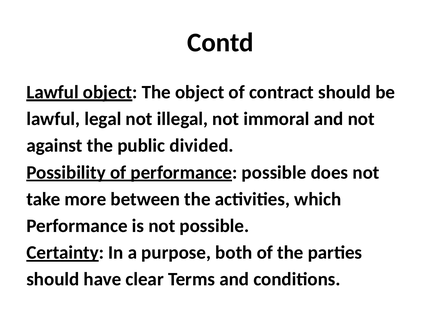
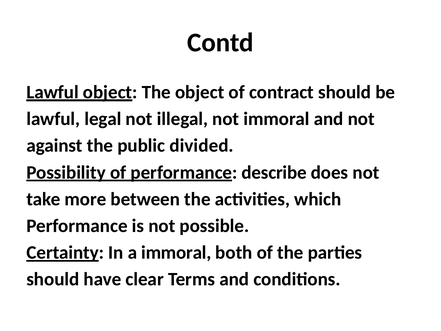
performance possible: possible -> describe (274, 172)
a purpose: purpose -> immoral (176, 252)
